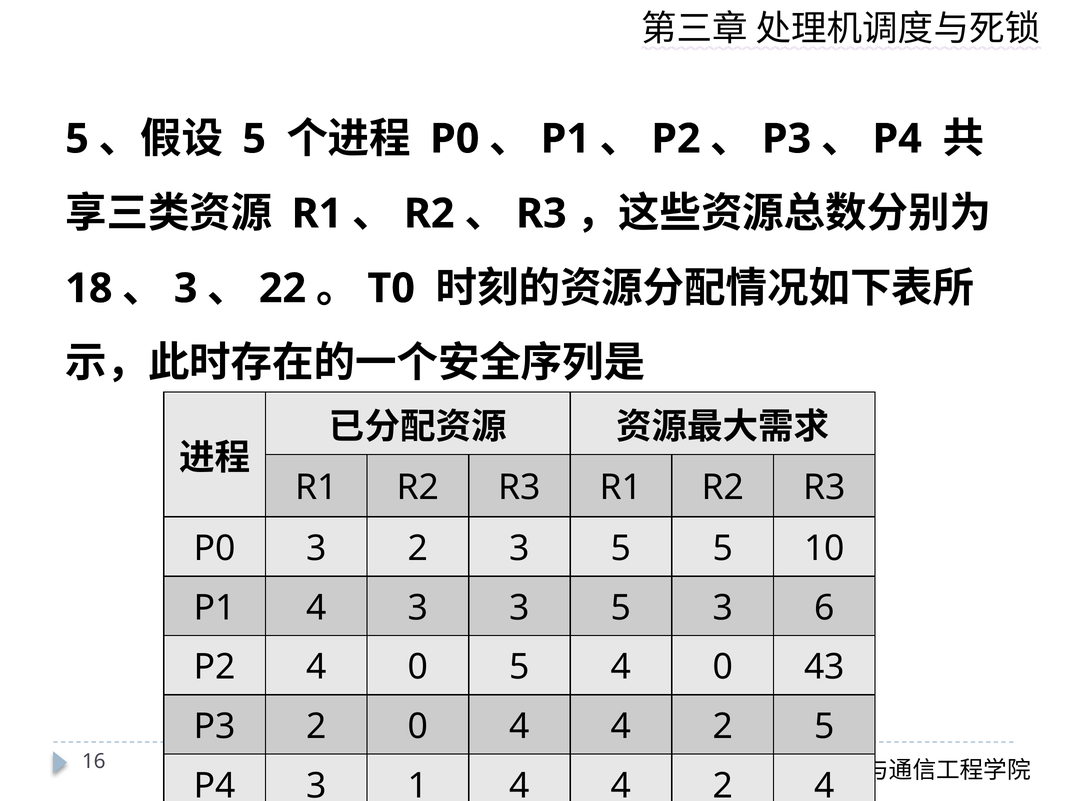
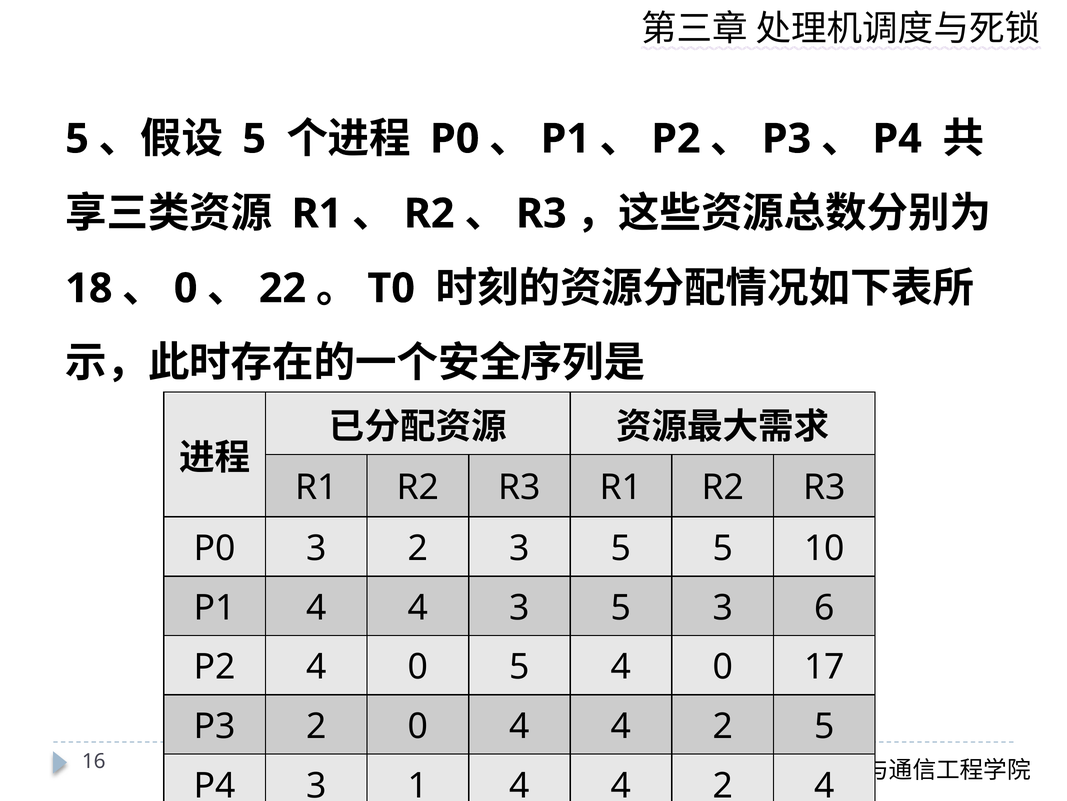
3: 3 -> 0 (186, 288)
P1 4 3: 3 -> 4 (418, 607)
43: 43 -> 17 (824, 667)
